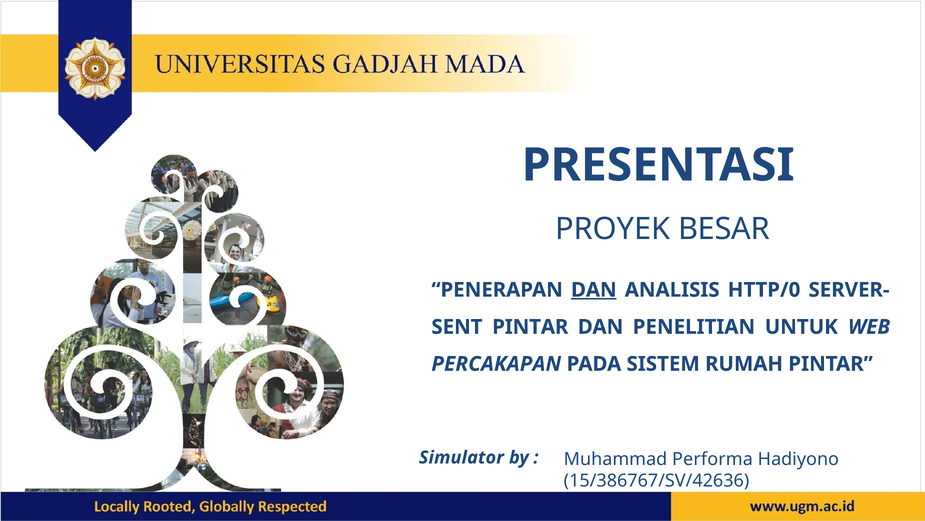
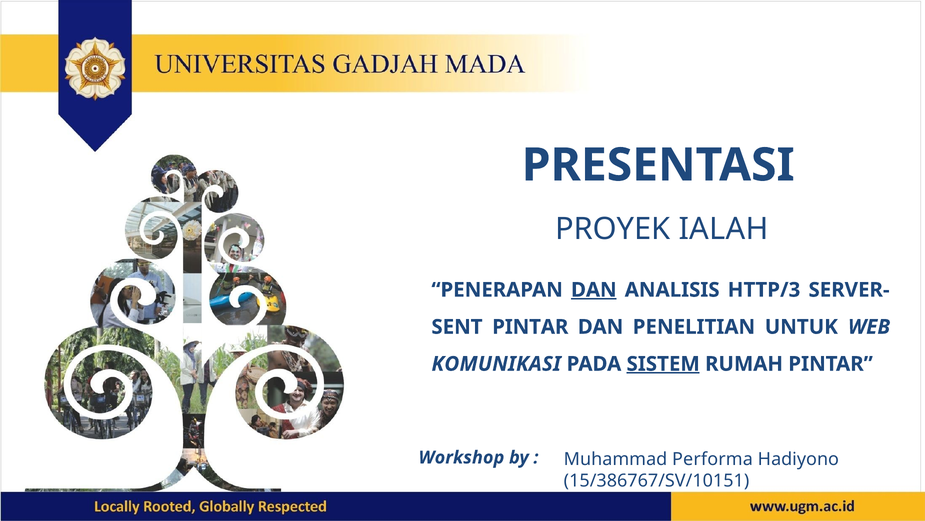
BESAR: BESAR -> IALAH (724, 229)
HTTP/0: HTTP/0 -> HTTP/3 (764, 290)
PERCAKAPAN: PERCAKAPAN -> KOMUNIKASI (496, 364)
SISTEM underline: none -> present (663, 364)
Simulator: Simulator -> Workshop (461, 457)
15/386767/SV/42636: 15/386767/SV/42636 -> 15/386767/SV/10151 (657, 480)
